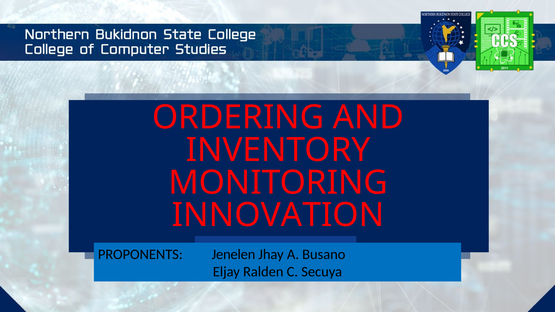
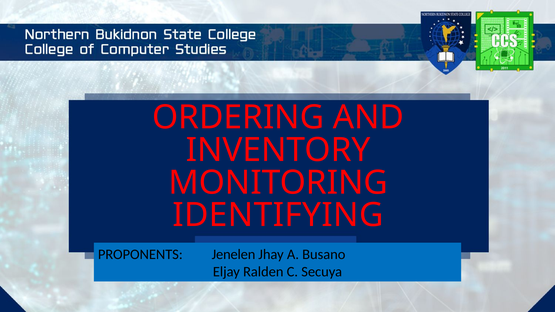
INNOVATION: INNOVATION -> IDENTIFYING (278, 215)
